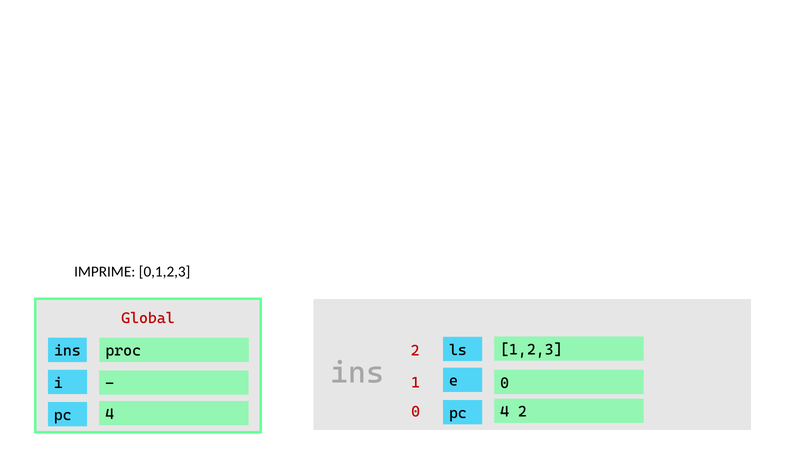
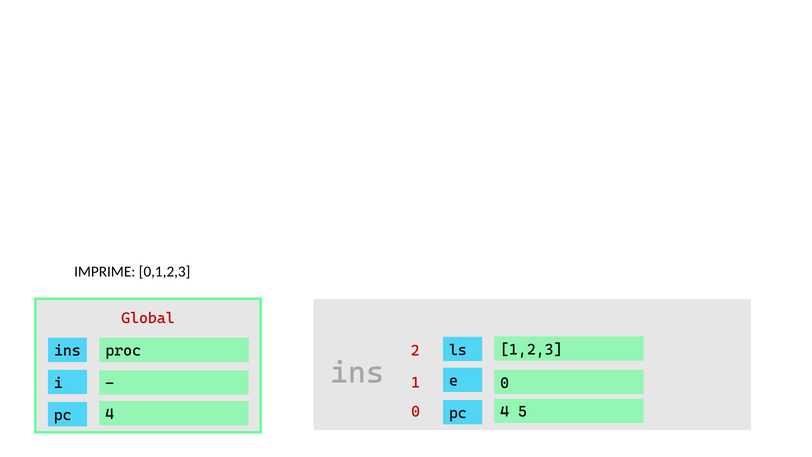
4 2: 2 -> 5 (522, 412)
